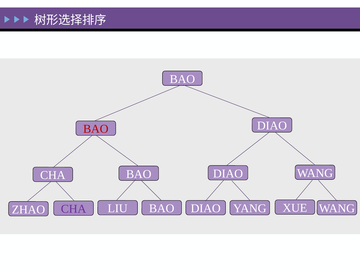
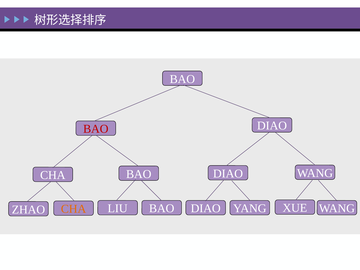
CHA colour: purple -> orange (74, 209)
